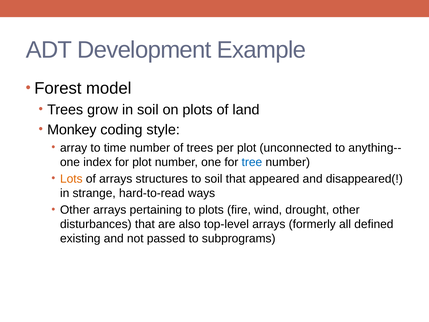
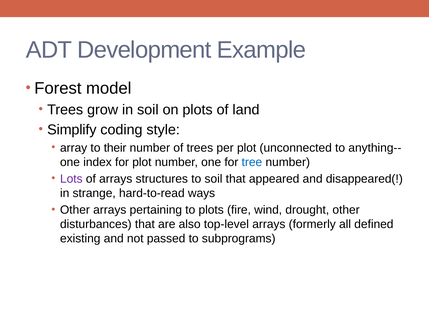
Monkey: Monkey -> Simplify (72, 130)
time: time -> their (115, 148)
Lots colour: orange -> purple (71, 179)
